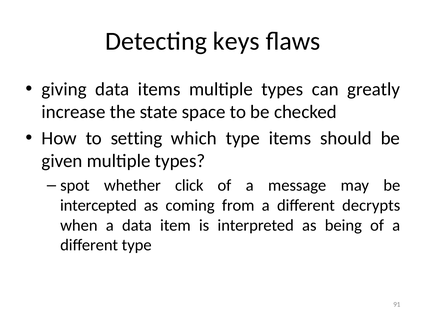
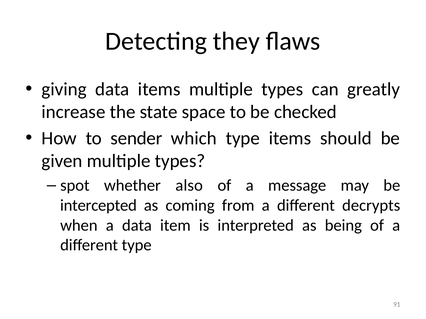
keys: keys -> they (236, 41)
setting: setting -> sender (137, 139)
click: click -> also (189, 186)
